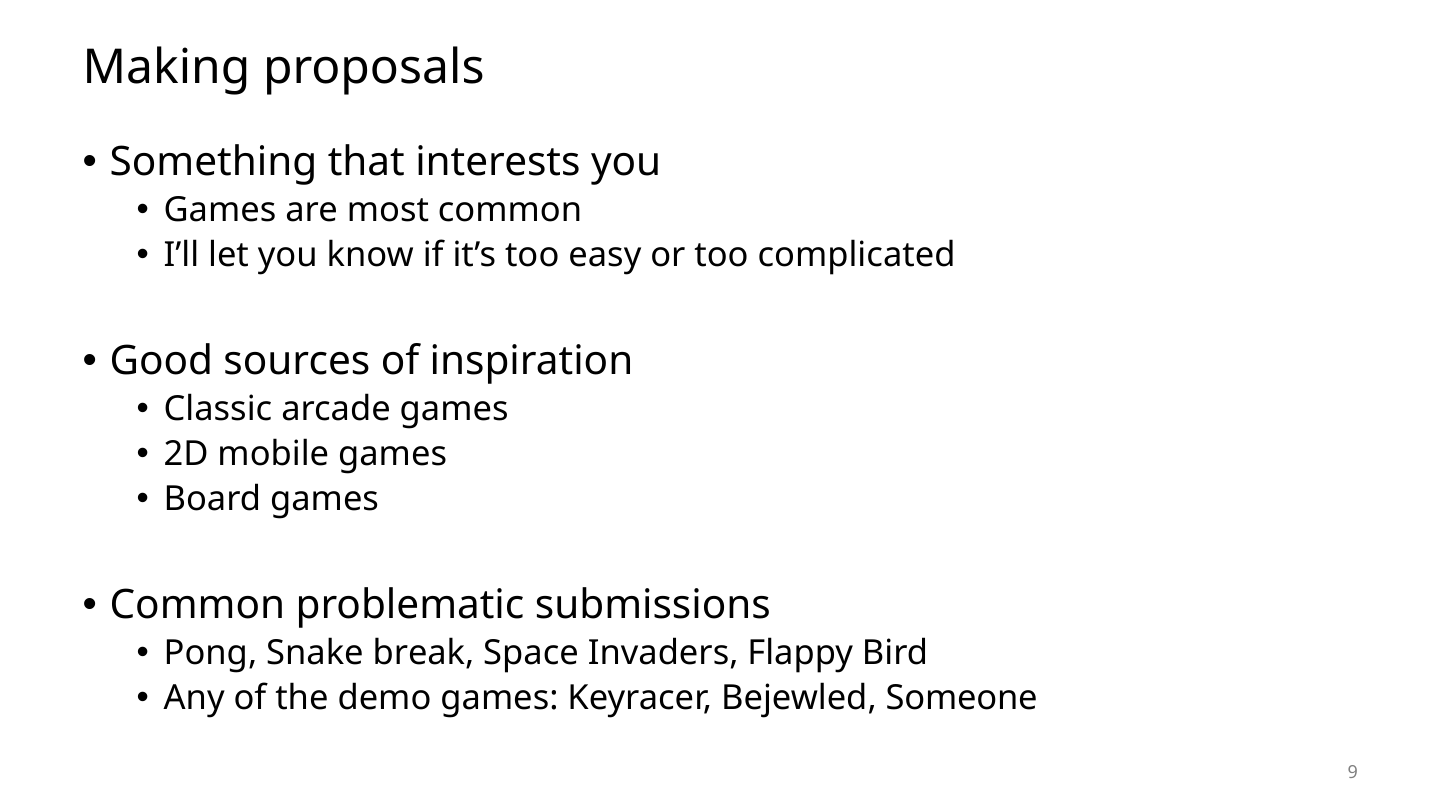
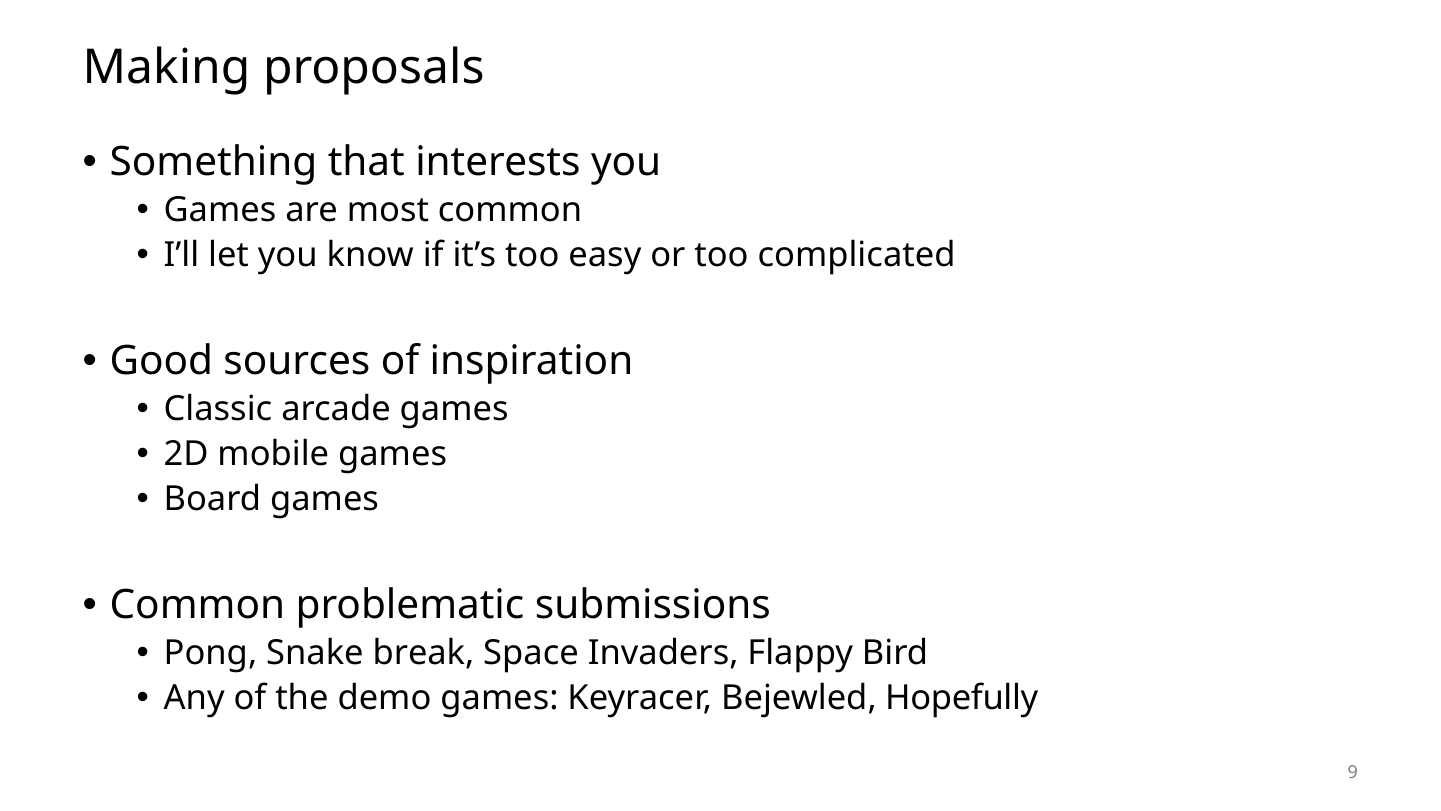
Someone: Someone -> Hopefully (962, 698)
